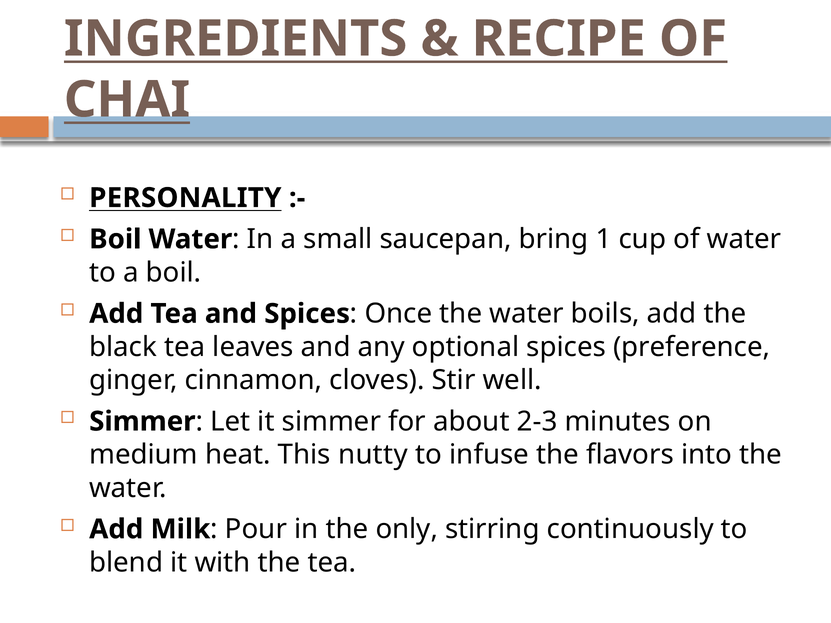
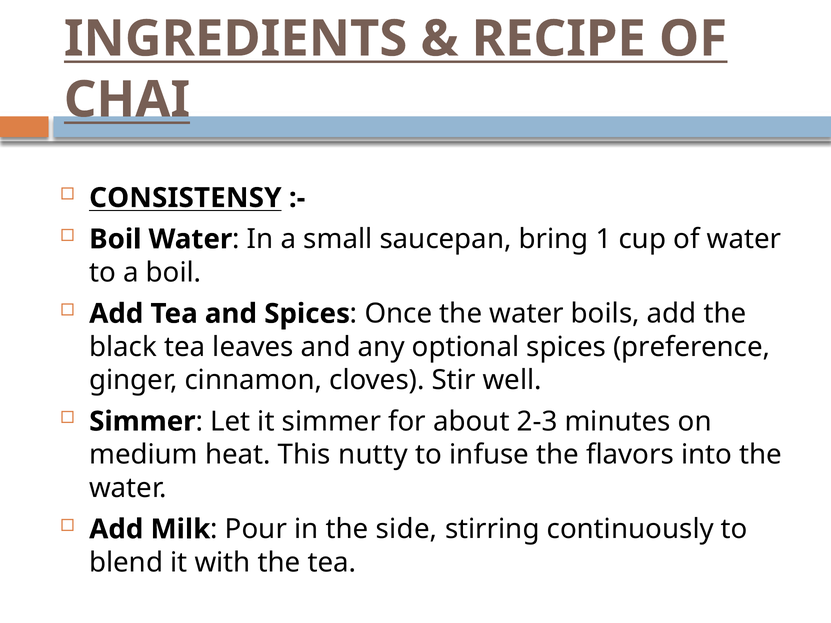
PERSONALITY: PERSONALITY -> CONSISTENSY (185, 198)
only: only -> side (407, 529)
